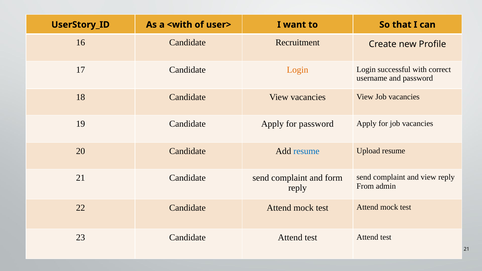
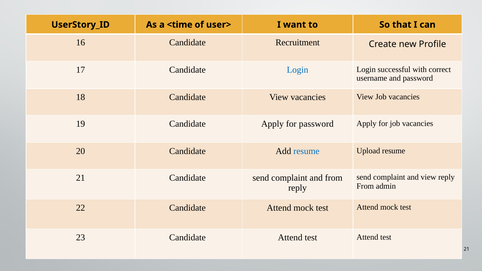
<with: <with -> <time (180, 25)
Login colour: orange -> blue (298, 70)
and form: form -> from (334, 178)
